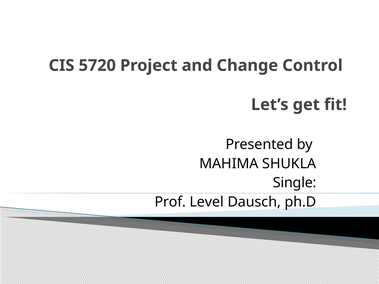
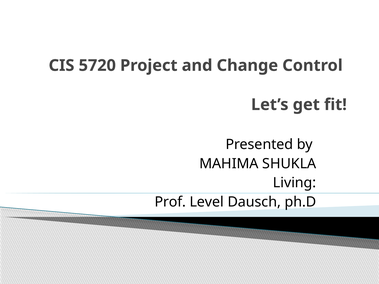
Single: Single -> Living (295, 183)
